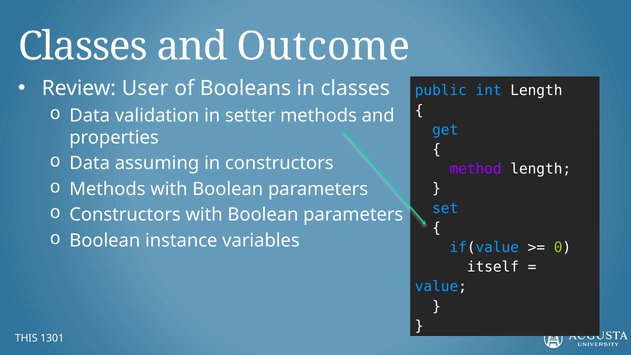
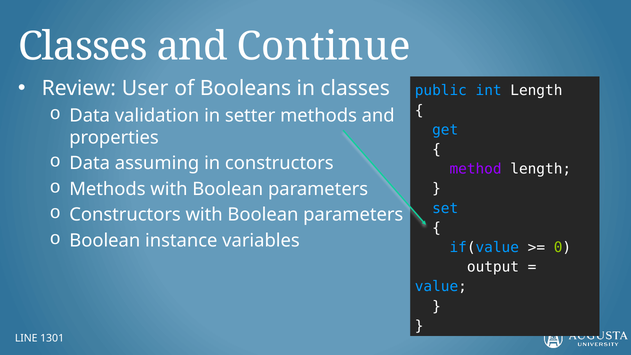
Outcome: Outcome -> Continue (324, 47)
itself: itself -> output (493, 267)
THIS: THIS -> LINE (26, 338)
